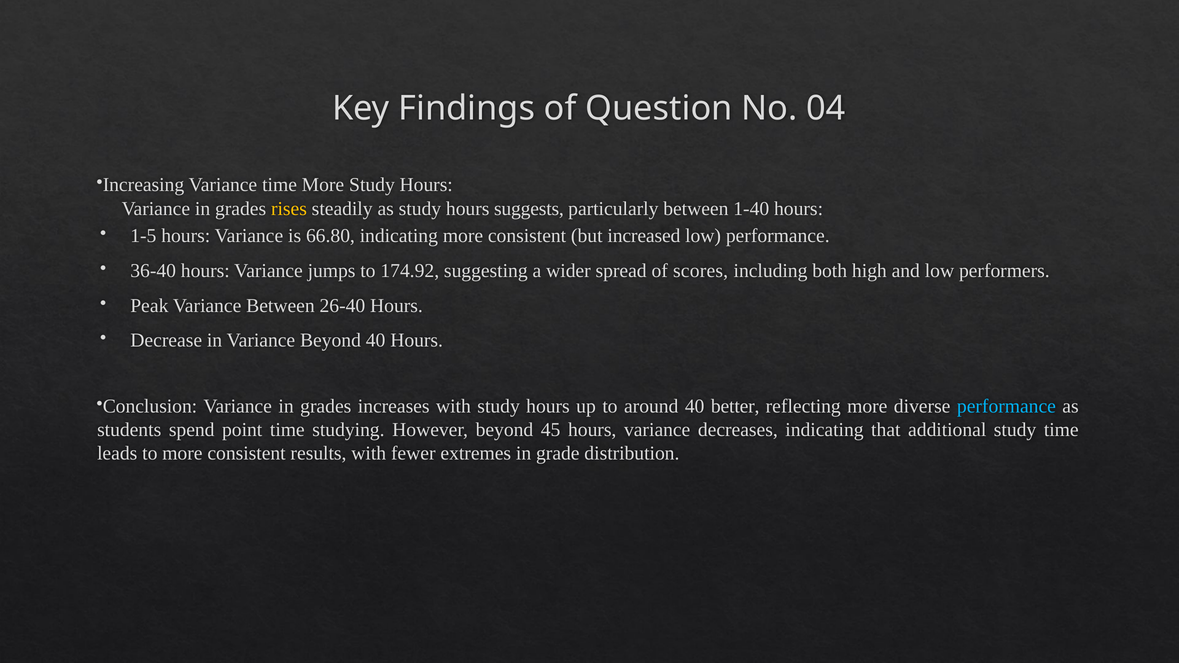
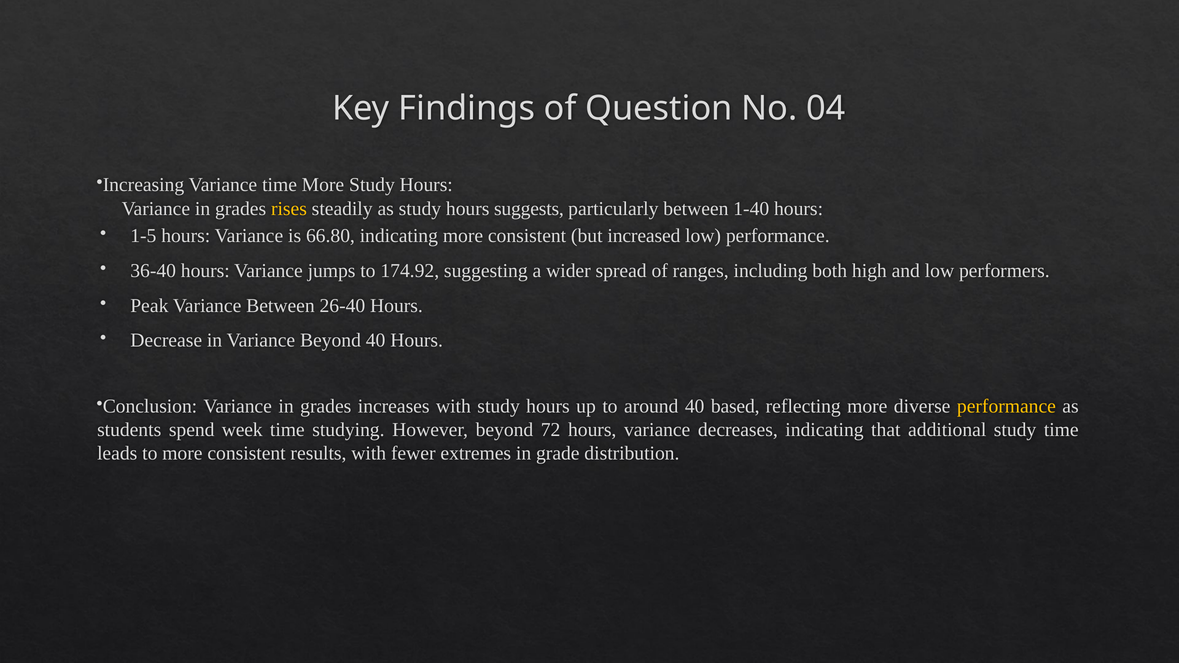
scores: scores -> ranges (701, 271)
better: better -> based (735, 406)
performance colour: light blue -> yellow (1006, 406)
point: point -> week (242, 430)
45: 45 -> 72 (551, 430)
